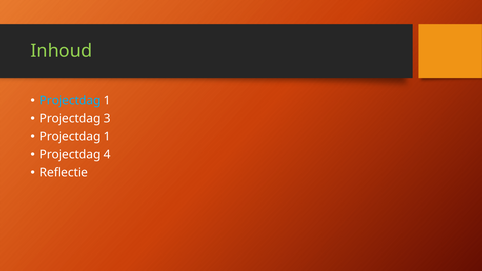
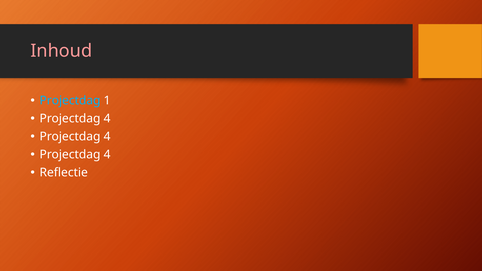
Inhoud colour: light green -> pink (61, 51)
3: 3 -> 4 (107, 119)
1: 1 -> 4 (107, 137)
